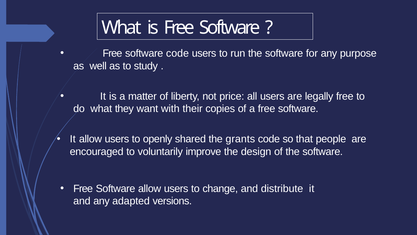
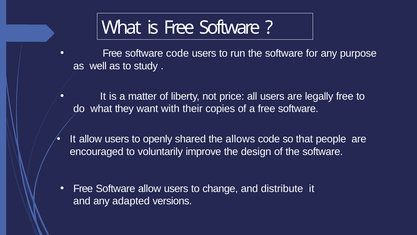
grants: grants -> allows (240, 139)
